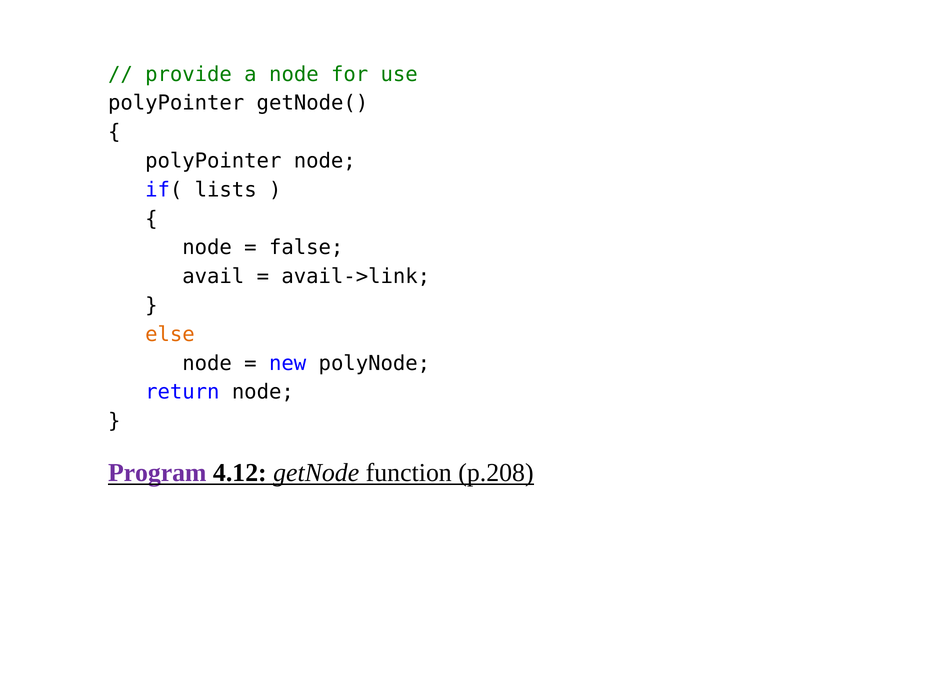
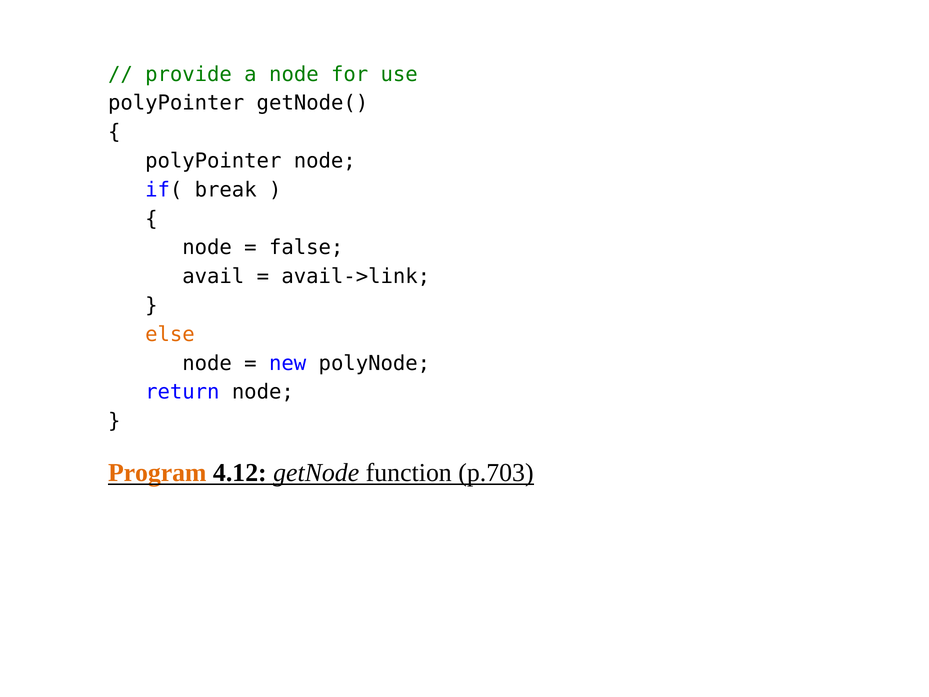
lists: lists -> break (226, 190)
Program colour: purple -> orange (157, 473)
p.208: p.208 -> p.703 (496, 473)
